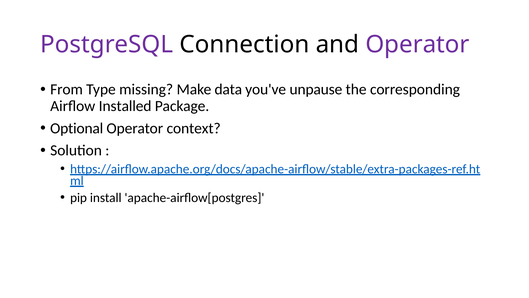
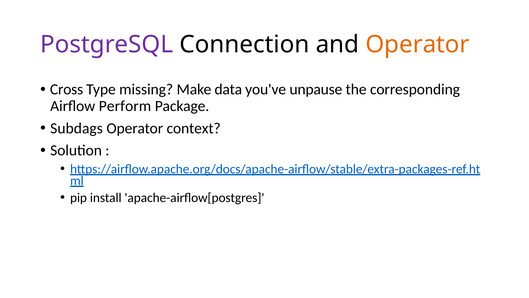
Operator colour: purple -> orange (418, 44)
From: From -> Cross (67, 89)
Installed: Installed -> Perform (125, 106)
Optional: Optional -> Subdags (77, 128)
